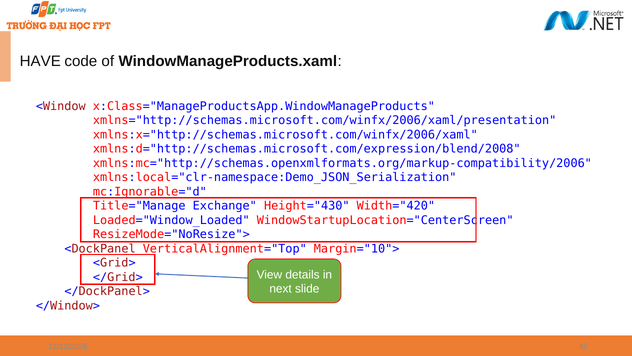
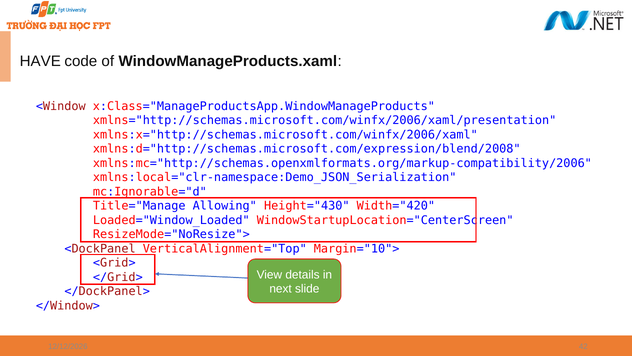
Exchange: Exchange -> Allowing (225, 206)
